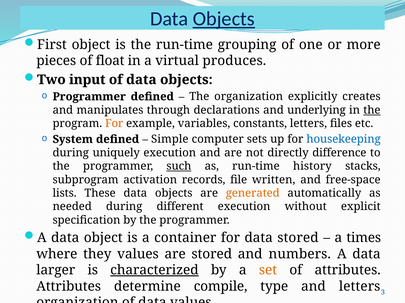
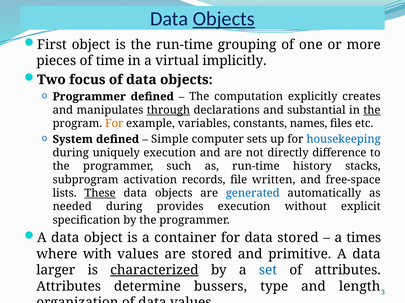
float: float -> time (110, 61)
produces: produces -> implicitly (234, 61)
input: input -> focus (87, 80)
The organization: organization -> computation (249, 97)
through underline: none -> present (168, 110)
underlying: underlying -> substantial (316, 110)
constants letters: letters -> names (309, 124)
such underline: present -> none (179, 167)
These underline: none -> present (100, 194)
generated colour: orange -> blue (253, 194)
different: different -> provides (180, 207)
they: they -> with (97, 255)
numbers: numbers -> primitive (300, 255)
set colour: orange -> blue (268, 271)
compile: compile -> bussers (220, 287)
and letters: letters -> length (360, 287)
